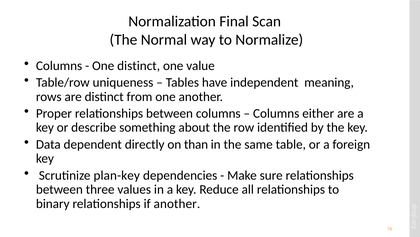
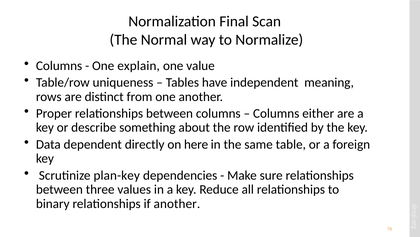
One distinct: distinct -> explain (139, 65)
than: than -> here (196, 144)
